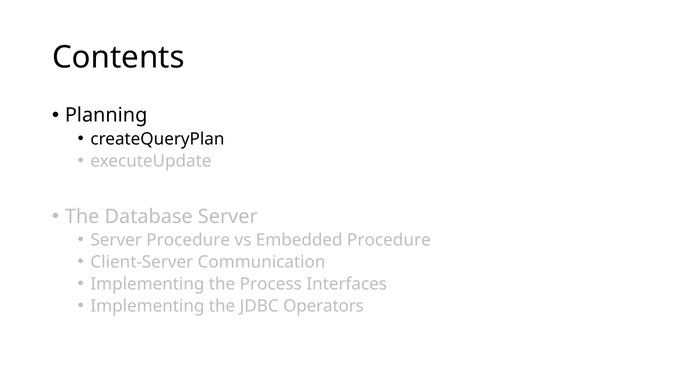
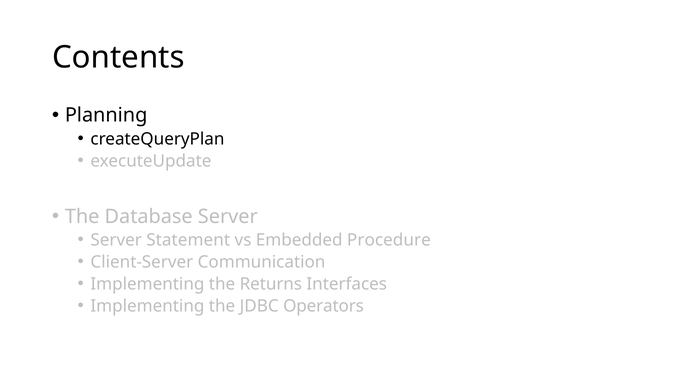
Server Procedure: Procedure -> Statement (188, 240)
Process: Process -> Returns (271, 284)
